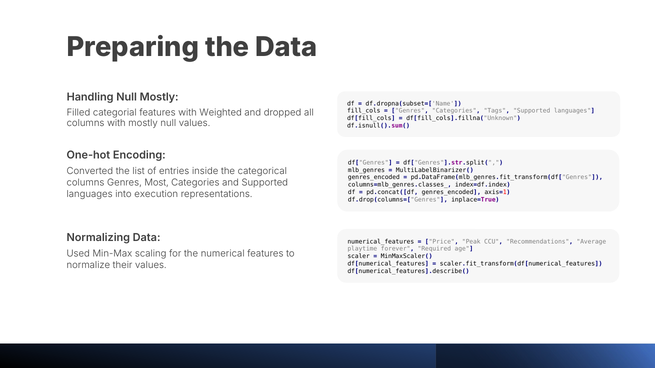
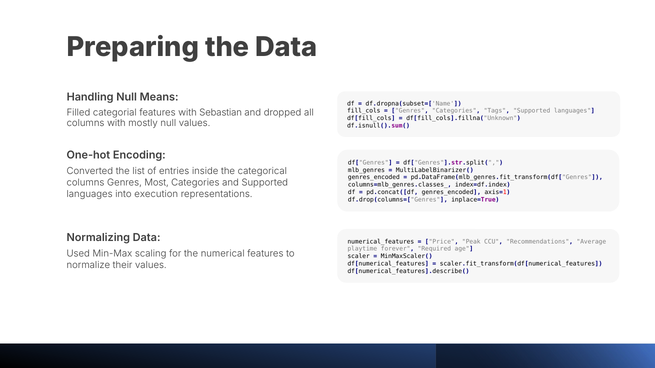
Null Mostly: Mostly -> Means (159, 98)
Weighted: Weighted -> Sebastian (221, 113)
